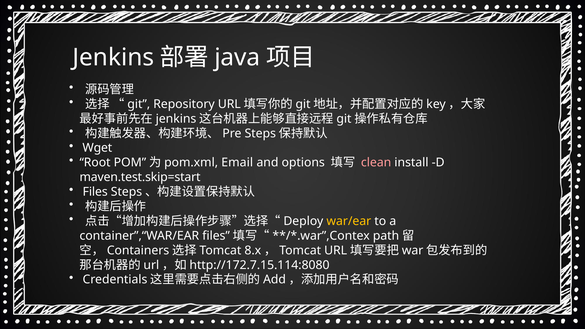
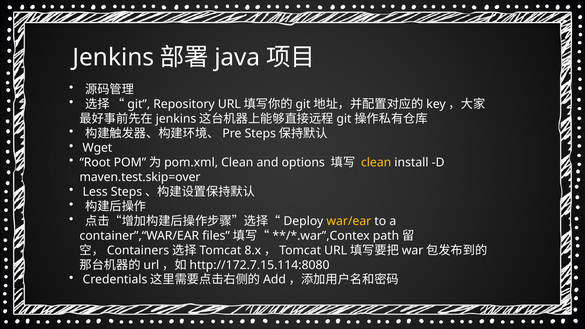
Email: Email -> Clean (237, 163)
clean colour: pink -> yellow (376, 163)
maven.test.skip=start: maven.test.skip=start -> maven.test.skip=over (140, 177)
Files: Files -> Less (95, 192)
